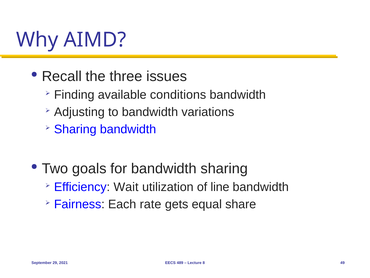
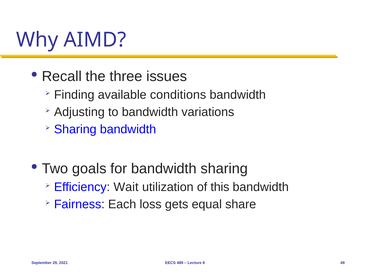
line: line -> this (220, 187)
rate: rate -> loss (151, 204)
